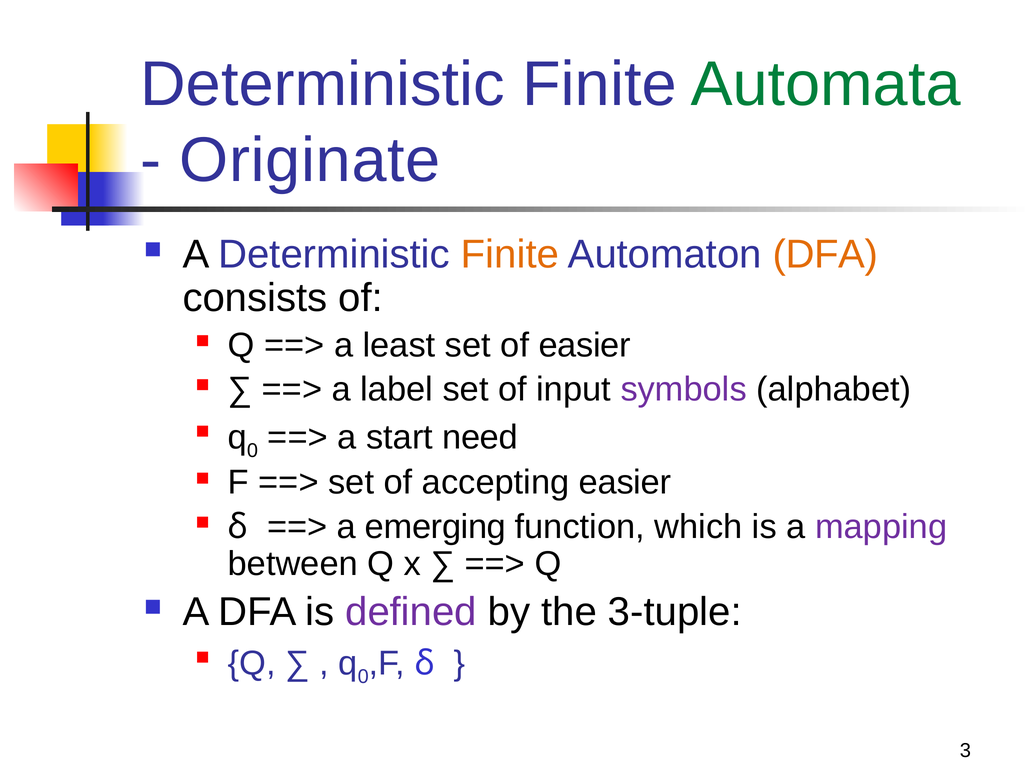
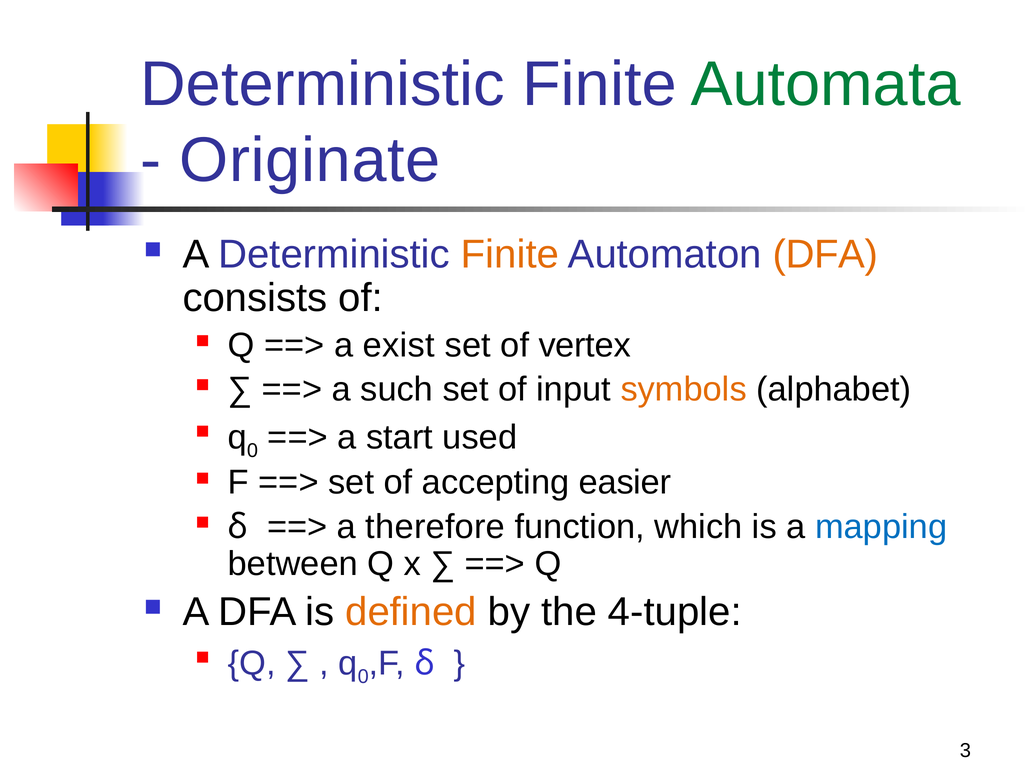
least: least -> exist (399, 345)
of easier: easier -> vertex (585, 345)
label: label -> such (397, 389)
symbols colour: purple -> orange (684, 389)
need: need -> used (480, 437)
emerging: emerging -> therefore (435, 526)
mapping colour: purple -> blue (881, 526)
defined colour: purple -> orange (411, 612)
3-tuple: 3-tuple -> 4-tuple (675, 612)
